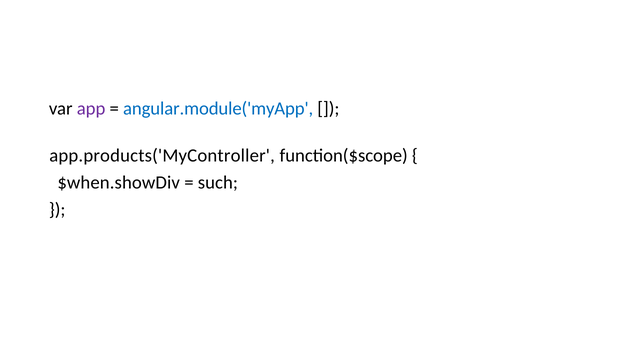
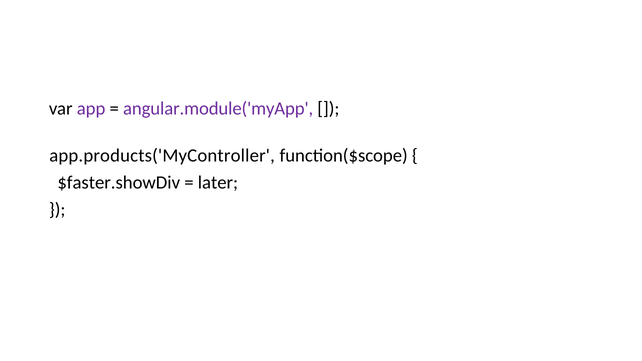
angular.module('myApp colour: blue -> purple (218, 109)
$when.showDiv: $when.showDiv -> $faster.showDiv (119, 183)
such: such -> later (218, 183)
